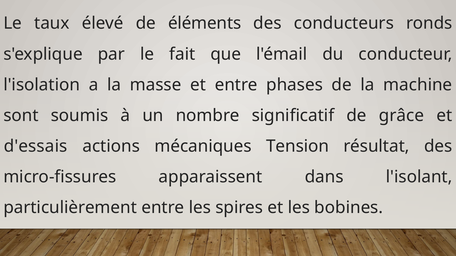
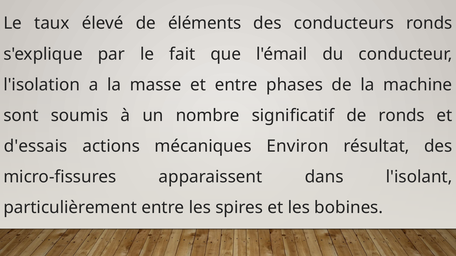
de grâce: grâce -> ronds (402, 116)
Tension: Tension -> Environ (298, 147)
